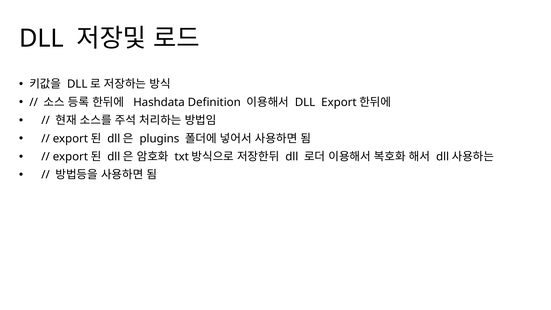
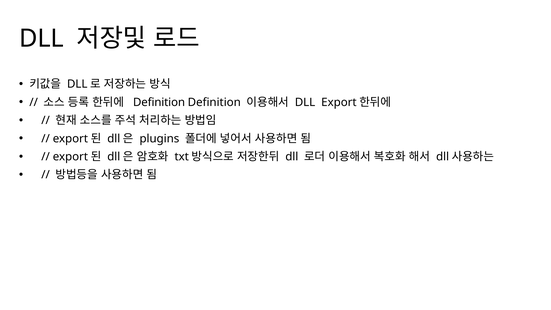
Hashdata: Hashdata -> Definition (159, 102)
